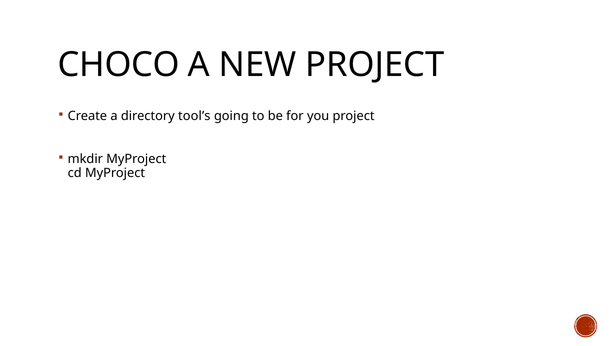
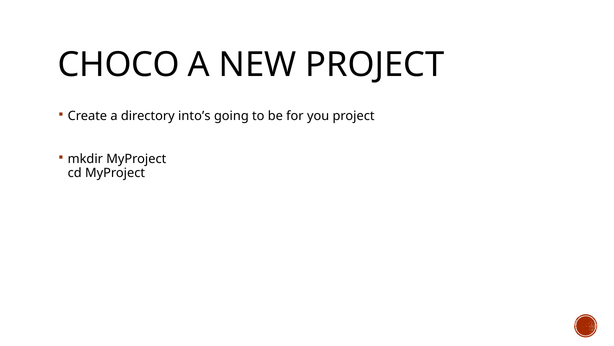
tool’s: tool’s -> into’s (194, 116)
